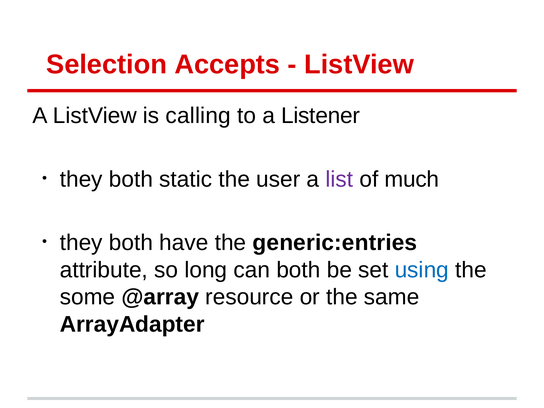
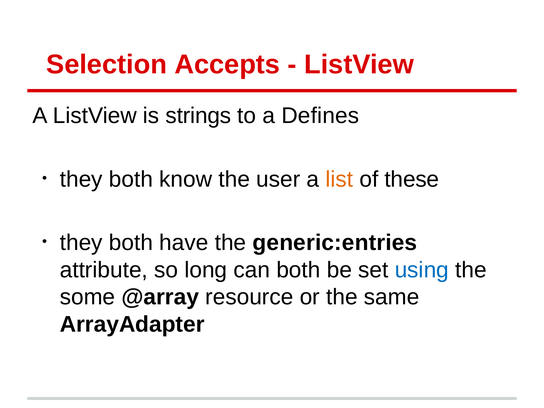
calling: calling -> strings (198, 116)
Listener: Listener -> Defines (320, 116)
static: static -> know (186, 179)
list colour: purple -> orange (339, 179)
much: much -> these (412, 179)
